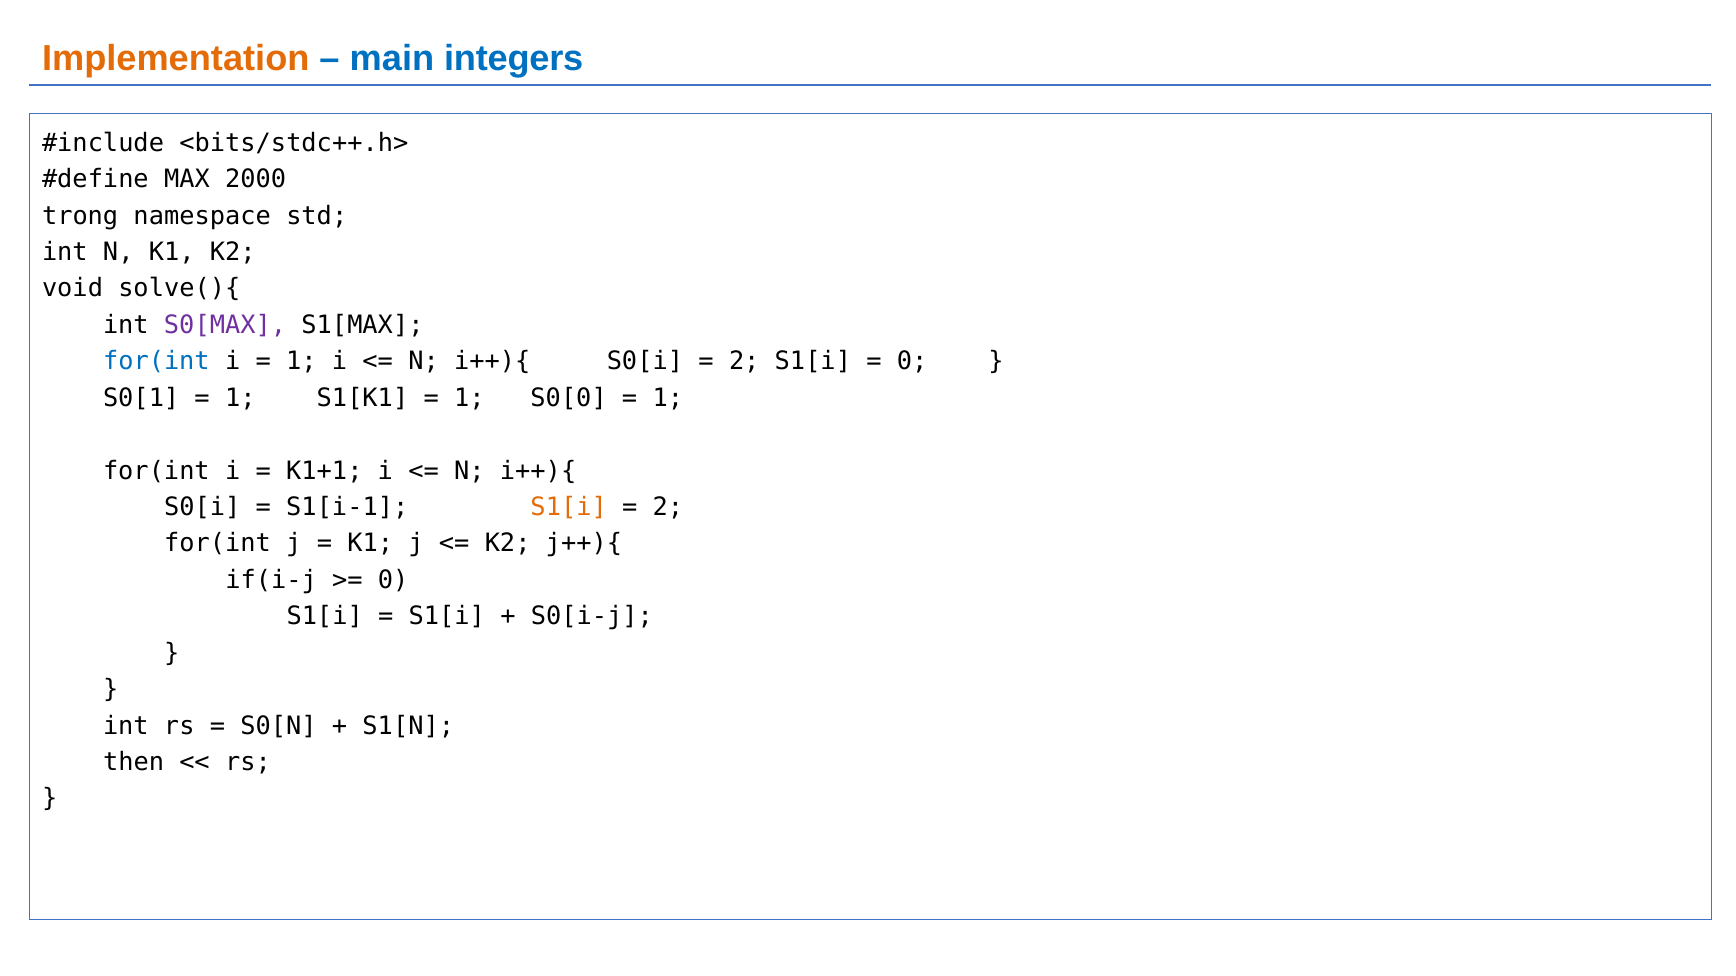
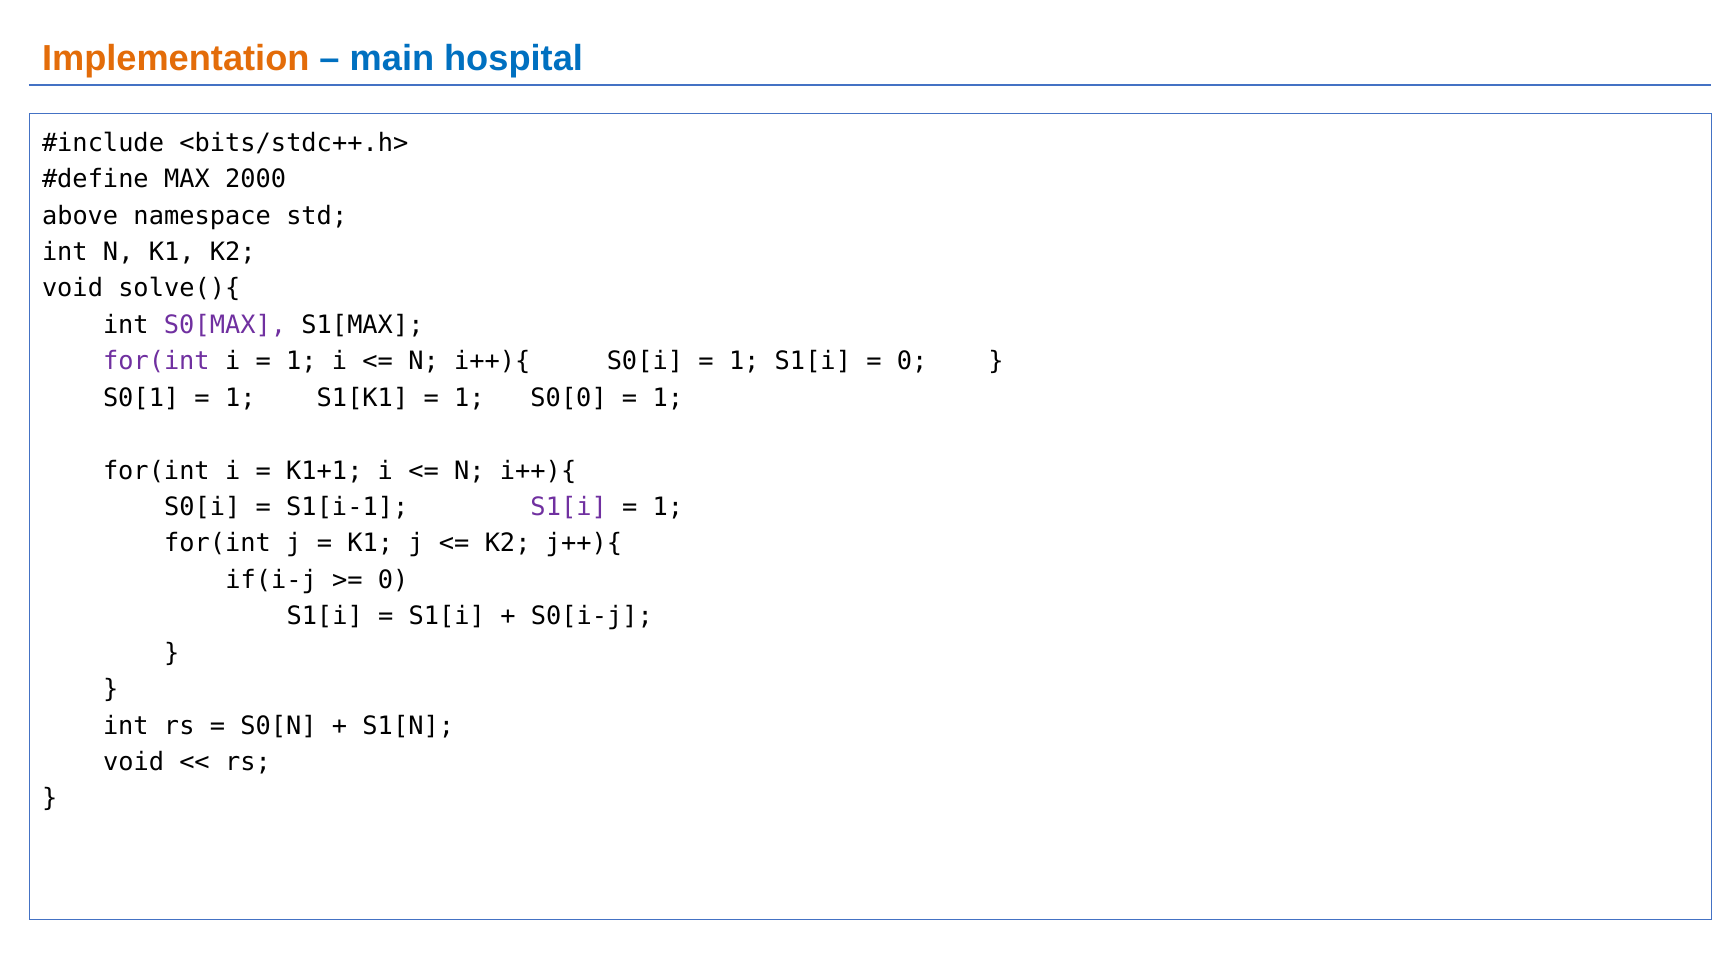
integers: integers -> hospital (514, 58)
trong: trong -> above (80, 216)
for(int colour: blue -> purple (156, 362)
2: 2 -> 1 (744, 362)
S1[i colour: orange -> purple (569, 507)
2: 2 -> 1 (668, 507)
then: then -> void (134, 762)
